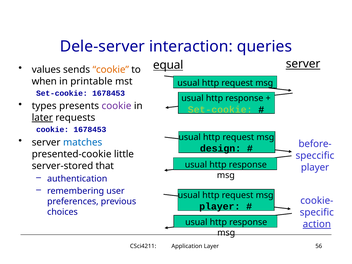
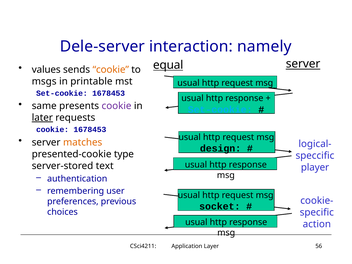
queries: queries -> namely (264, 47)
when: when -> msgs (44, 81)
types: types -> same (44, 106)
Set-cookie colour: light green -> light blue (220, 110)
matches colour: blue -> orange (83, 142)
before-: before- -> logical- (315, 144)
little: little -> type (124, 154)
that: that -> text (105, 166)
player: player -> socket (220, 206)
action underline: present -> none (317, 224)
